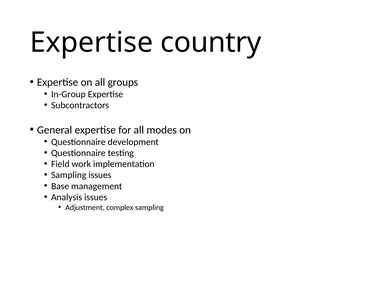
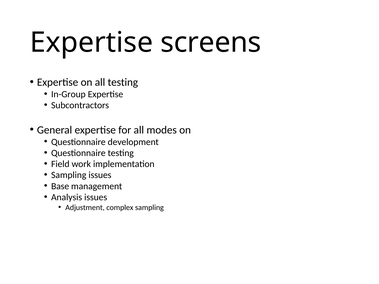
country: country -> screens (211, 42)
all groups: groups -> testing (123, 82)
